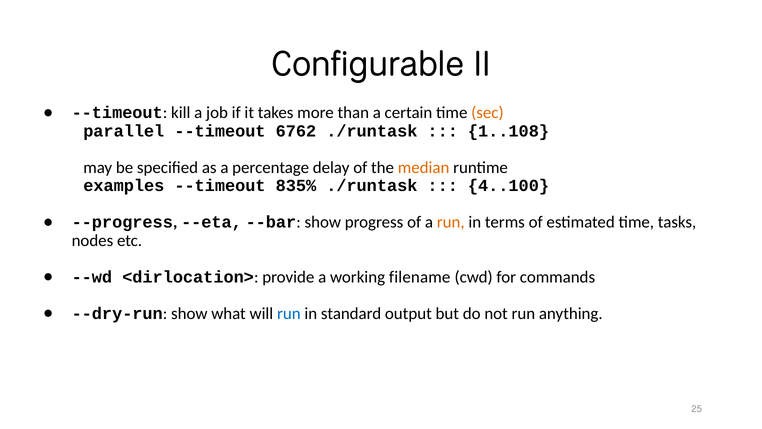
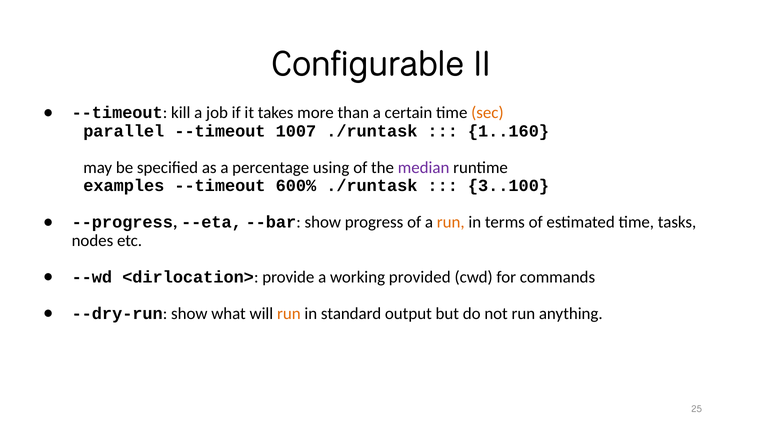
6762: 6762 -> 1007 (296, 131)
1..108: 1..108 -> 1..160 (508, 131)
delay: delay -> using (331, 167)
median colour: orange -> purple (424, 167)
835%: 835% -> 600% (296, 186)
4..100: 4..100 -> 3..100 (508, 186)
filename: filename -> provided (420, 277)
run colour: blue -> orange (289, 313)
